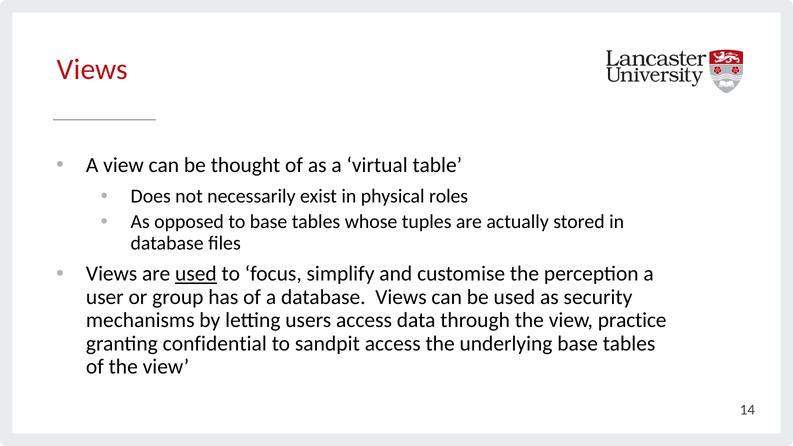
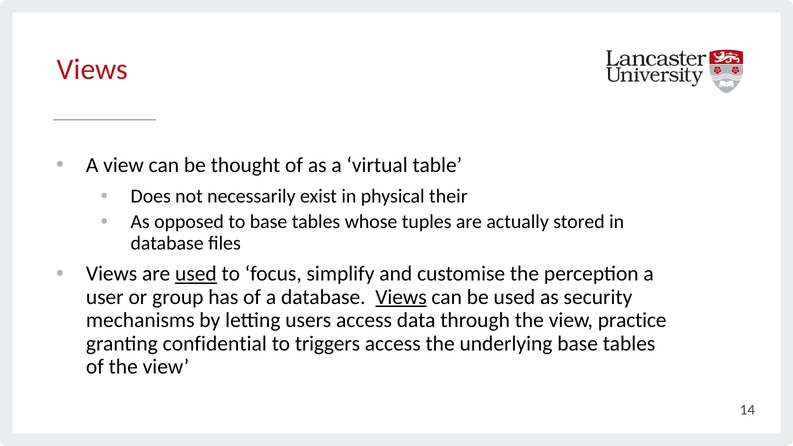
roles: roles -> their (448, 196)
Views underline: none -> present (401, 297)
sandpit: sandpit -> triggers (327, 344)
